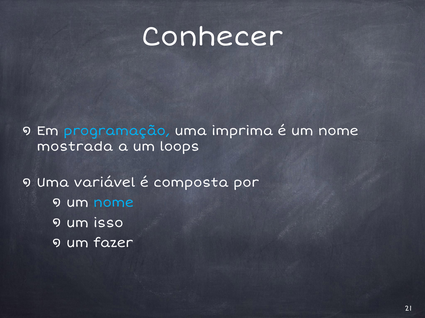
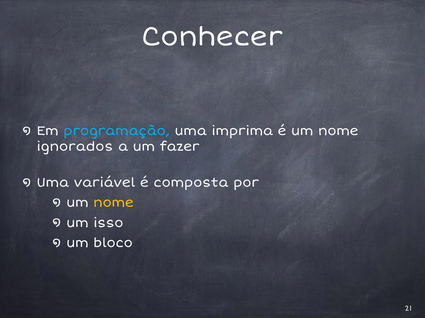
mostrada: mostrada -> ignorados (75, 147)
loops: loops -> fazer (180, 147)
nome colour: light blue -> yellow (114, 203)
fazer: fazer -> bloco (113, 243)
